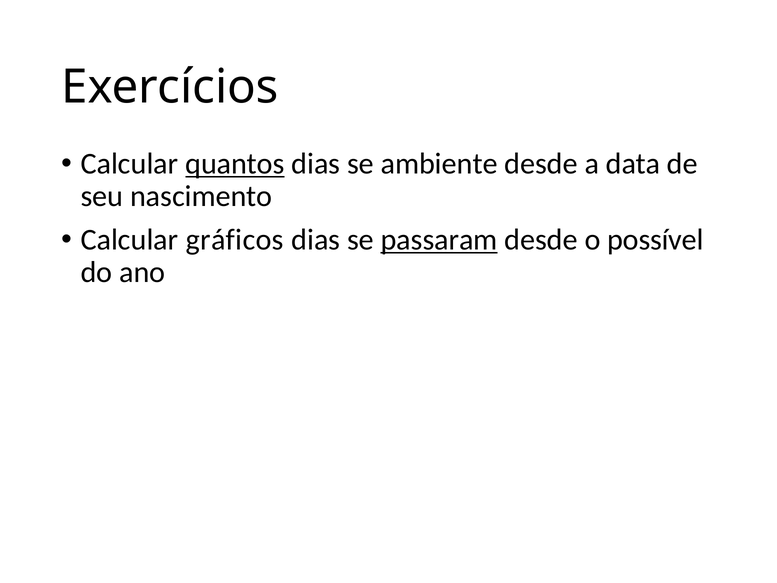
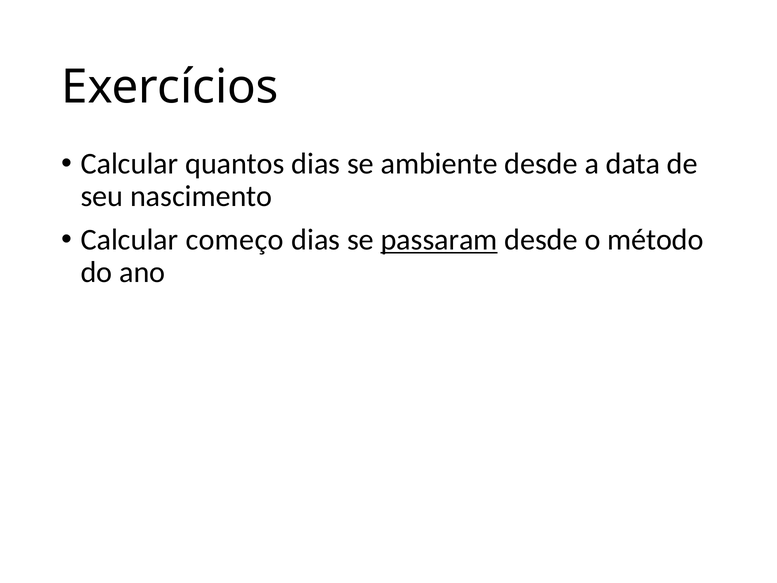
quantos underline: present -> none (235, 164)
gráficos: gráficos -> começo (235, 240)
possível: possível -> método (655, 240)
